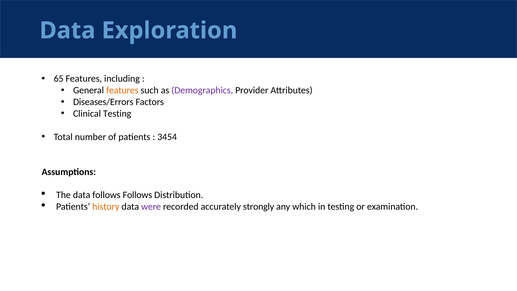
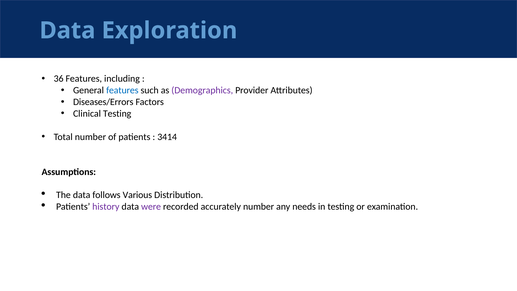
65: 65 -> 36 (59, 79)
features colour: orange -> blue (122, 90)
3454: 3454 -> 3414 (167, 137)
follows Follows: Follows -> Various (137, 195)
history colour: orange -> purple (106, 207)
accurately strongly: strongly -> number (259, 207)
which: which -> needs (304, 207)
